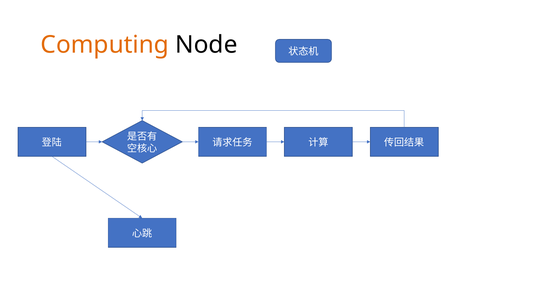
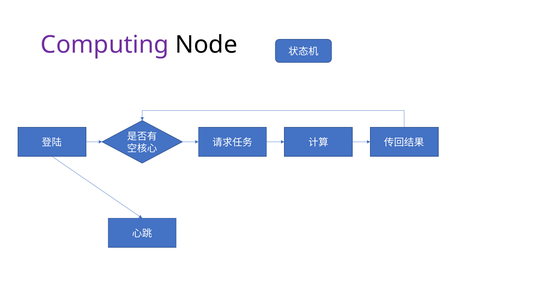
Computing colour: orange -> purple (105, 45)
